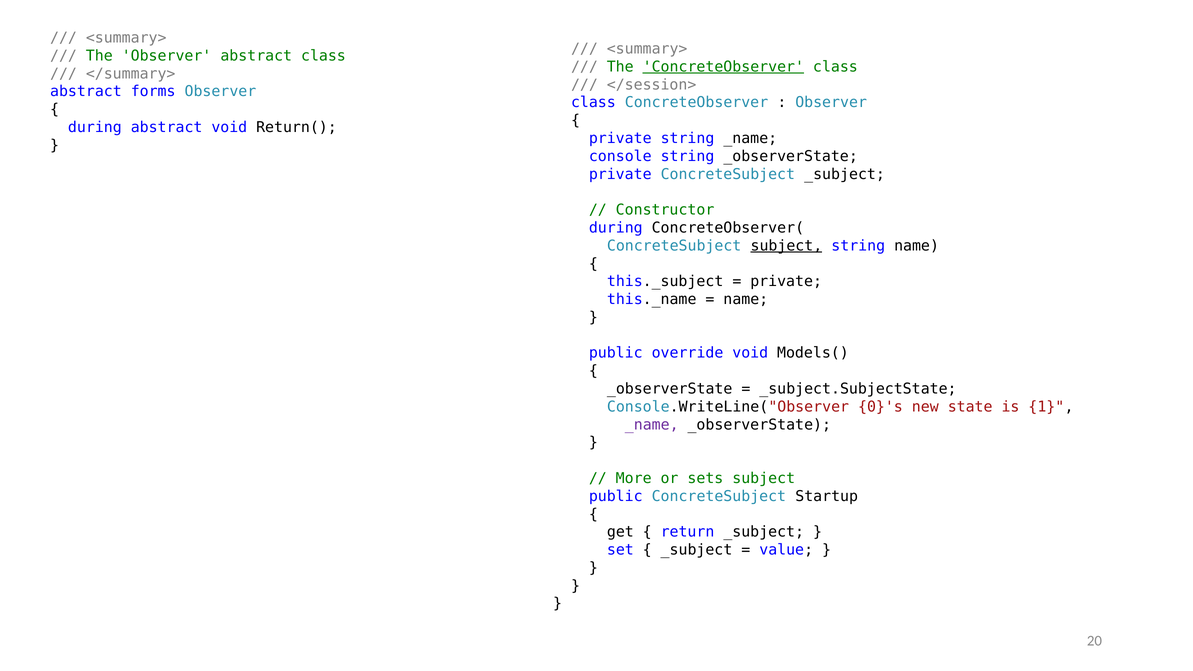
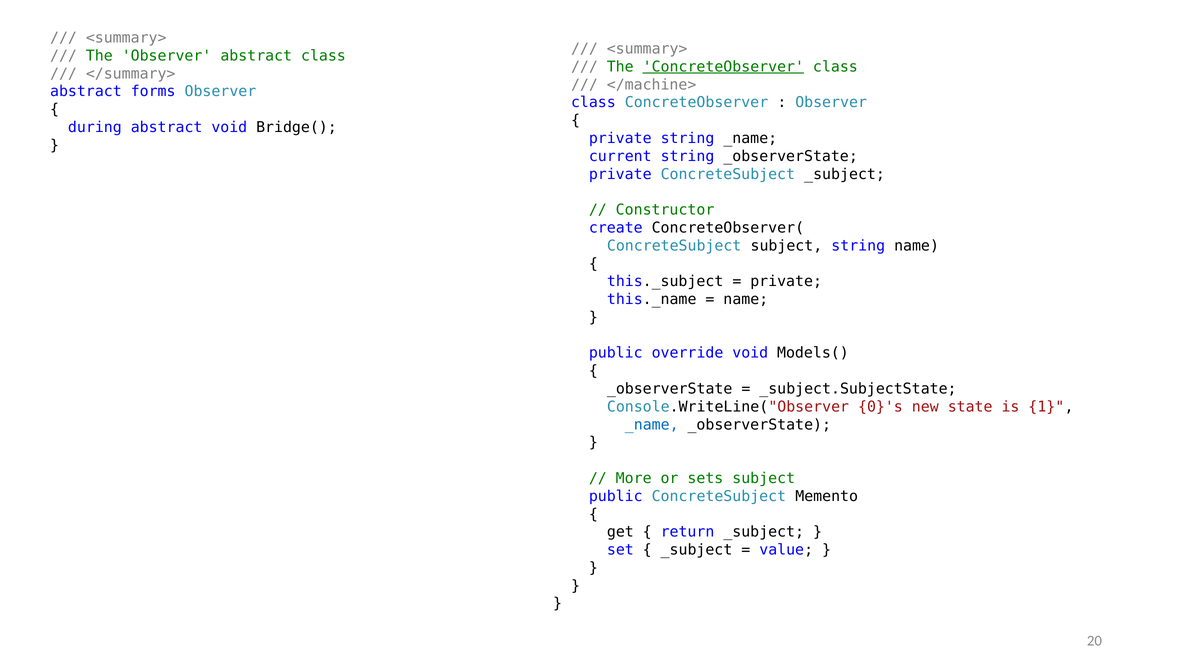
</session>: </session> -> </machine> (652, 85)
Return(: Return( -> Bridge( (296, 127)
console: console -> current (620, 156)
during: during -> create (616, 228)
subject underline: present -> none (786, 246)
_name colour: purple -> blue (652, 425)
Startup: Startup -> Memento (827, 496)
